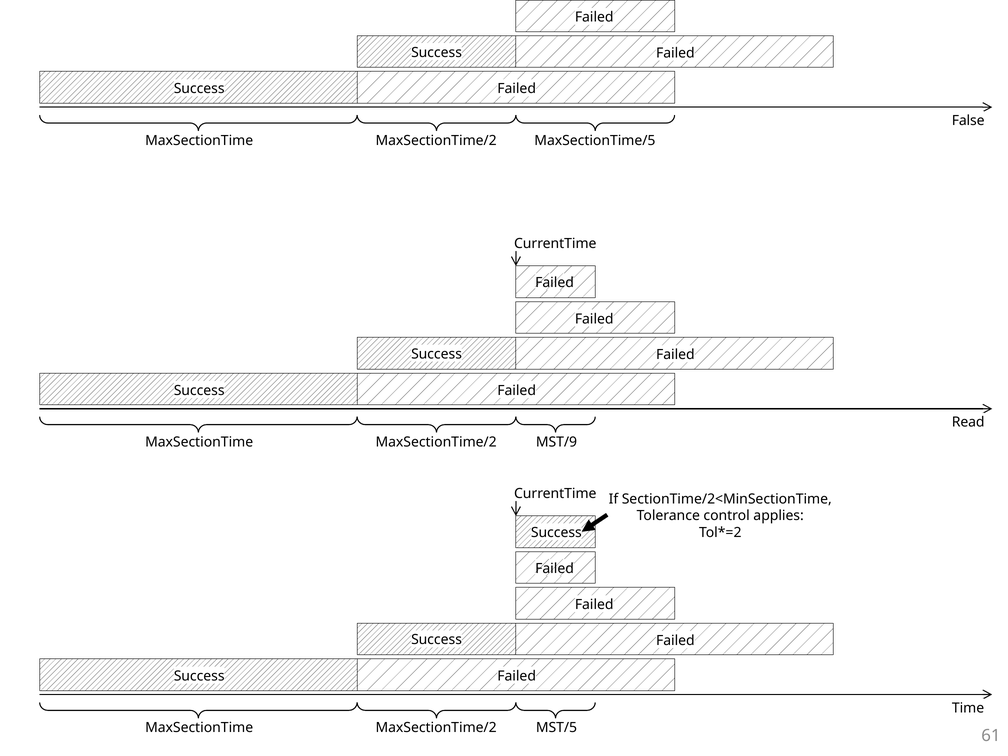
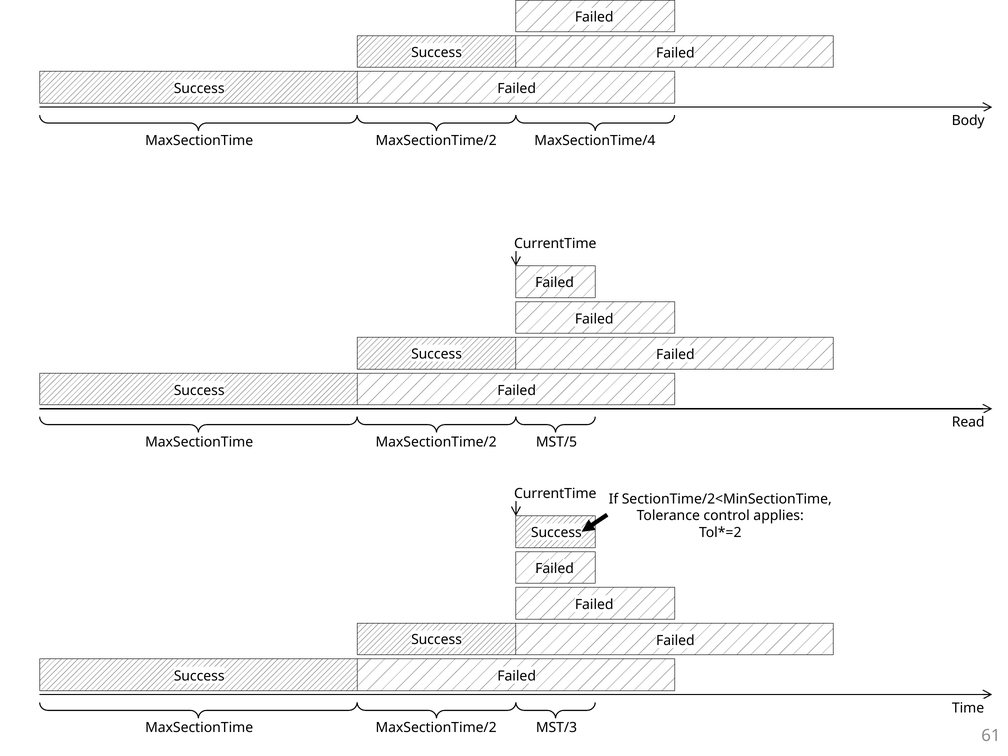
False: False -> Body (968, 121)
MaxSectionTime/5: MaxSectionTime/5 -> MaxSectionTime/4 (595, 140)
MST/9: MST/9 -> MST/5 (556, 442)
MST/5: MST/5 -> MST/3 (556, 728)
